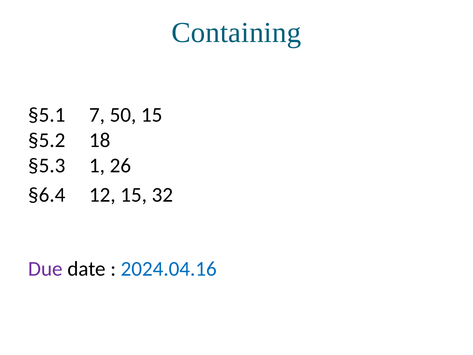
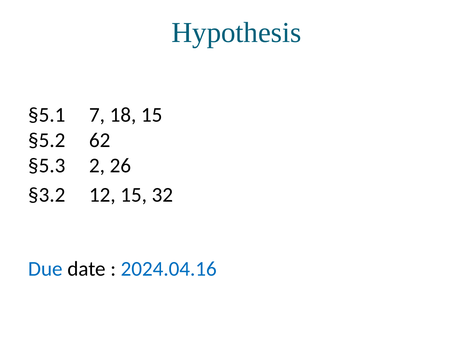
Containing: Containing -> Hypothesis (236, 33)
50: 50 -> 18 (123, 115)
18: 18 -> 62 (100, 140)
1: 1 -> 2 (97, 165)
§6.4: §6.4 -> §3.2 (47, 195)
Due colour: purple -> blue (46, 269)
